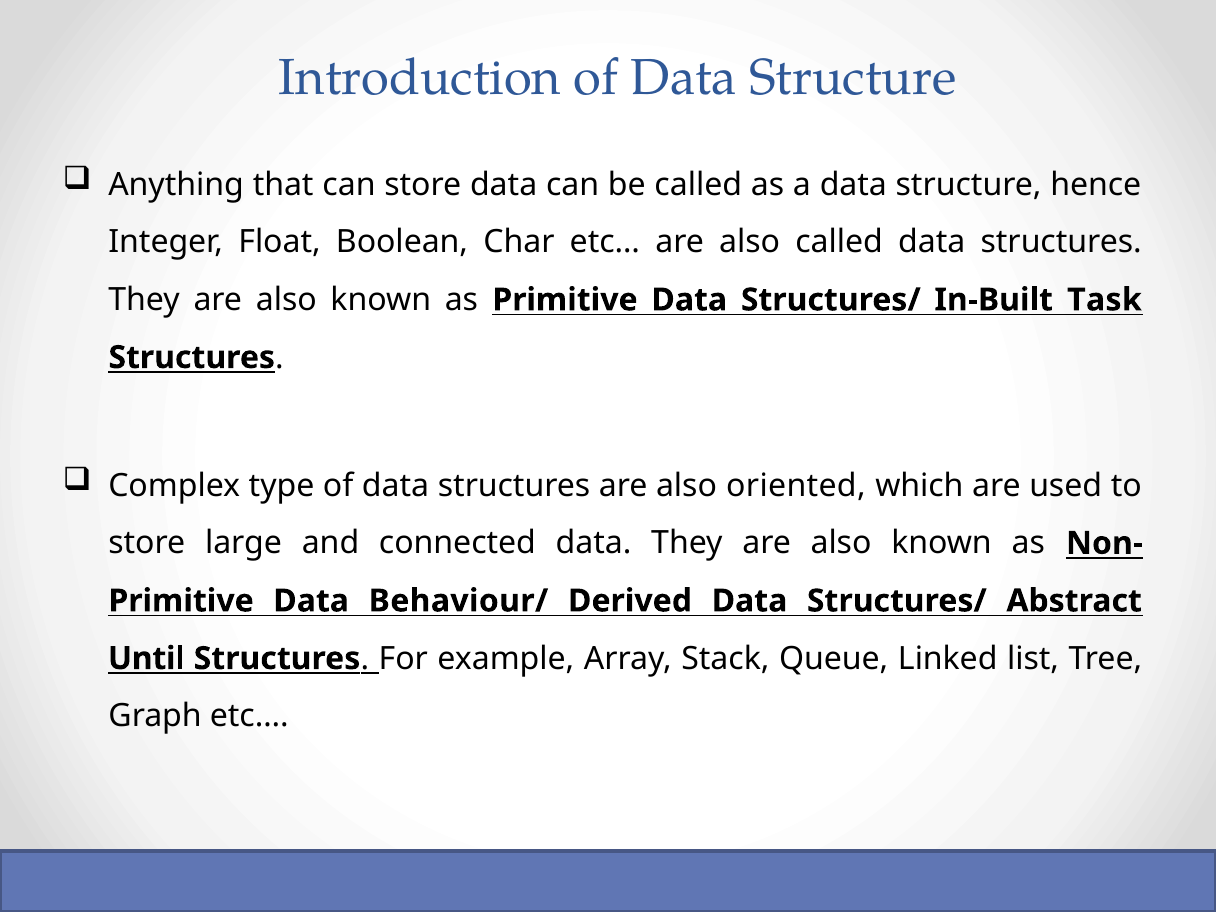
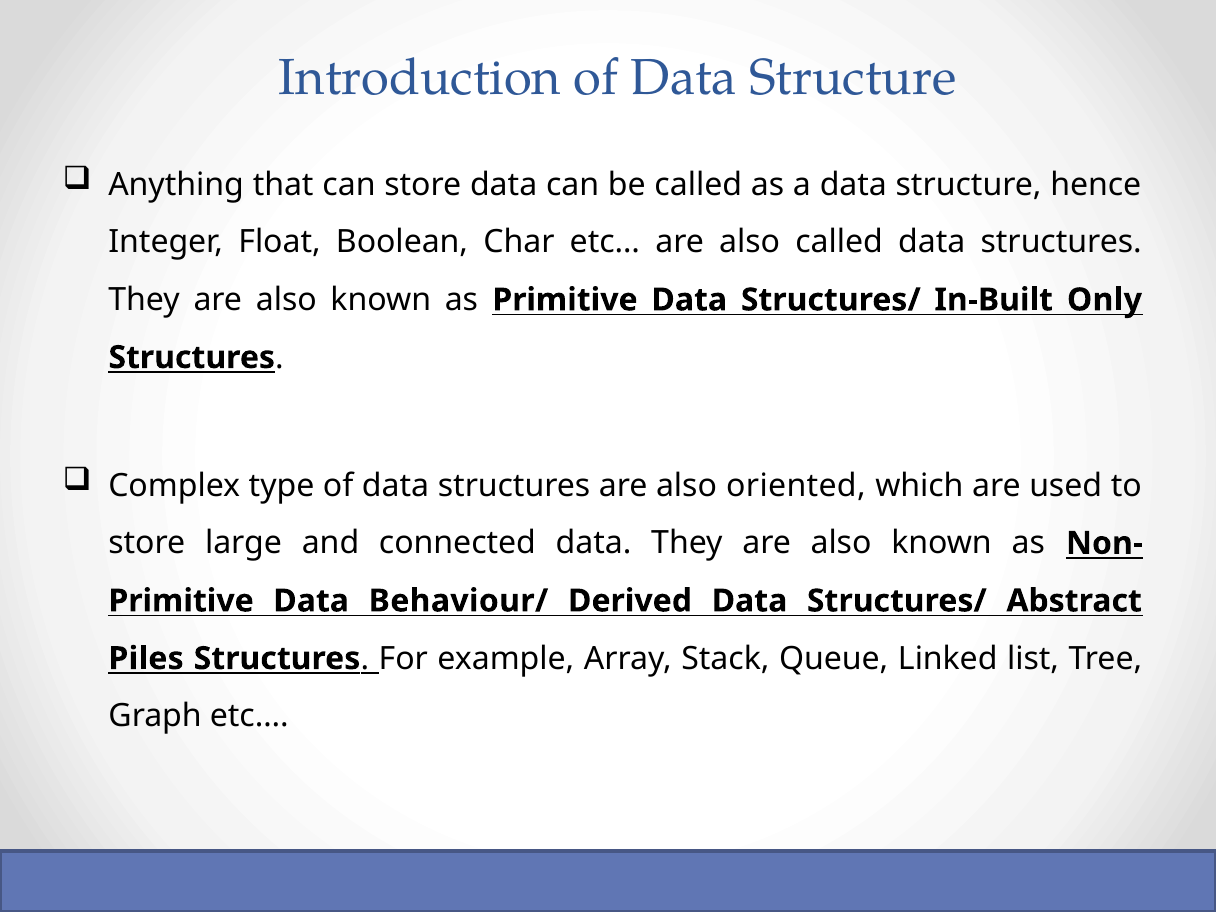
Task: Task -> Only (1104, 300)
Until: Until -> Piles (146, 659)
